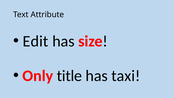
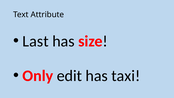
Edit: Edit -> Last (36, 41)
title: title -> edit (69, 76)
